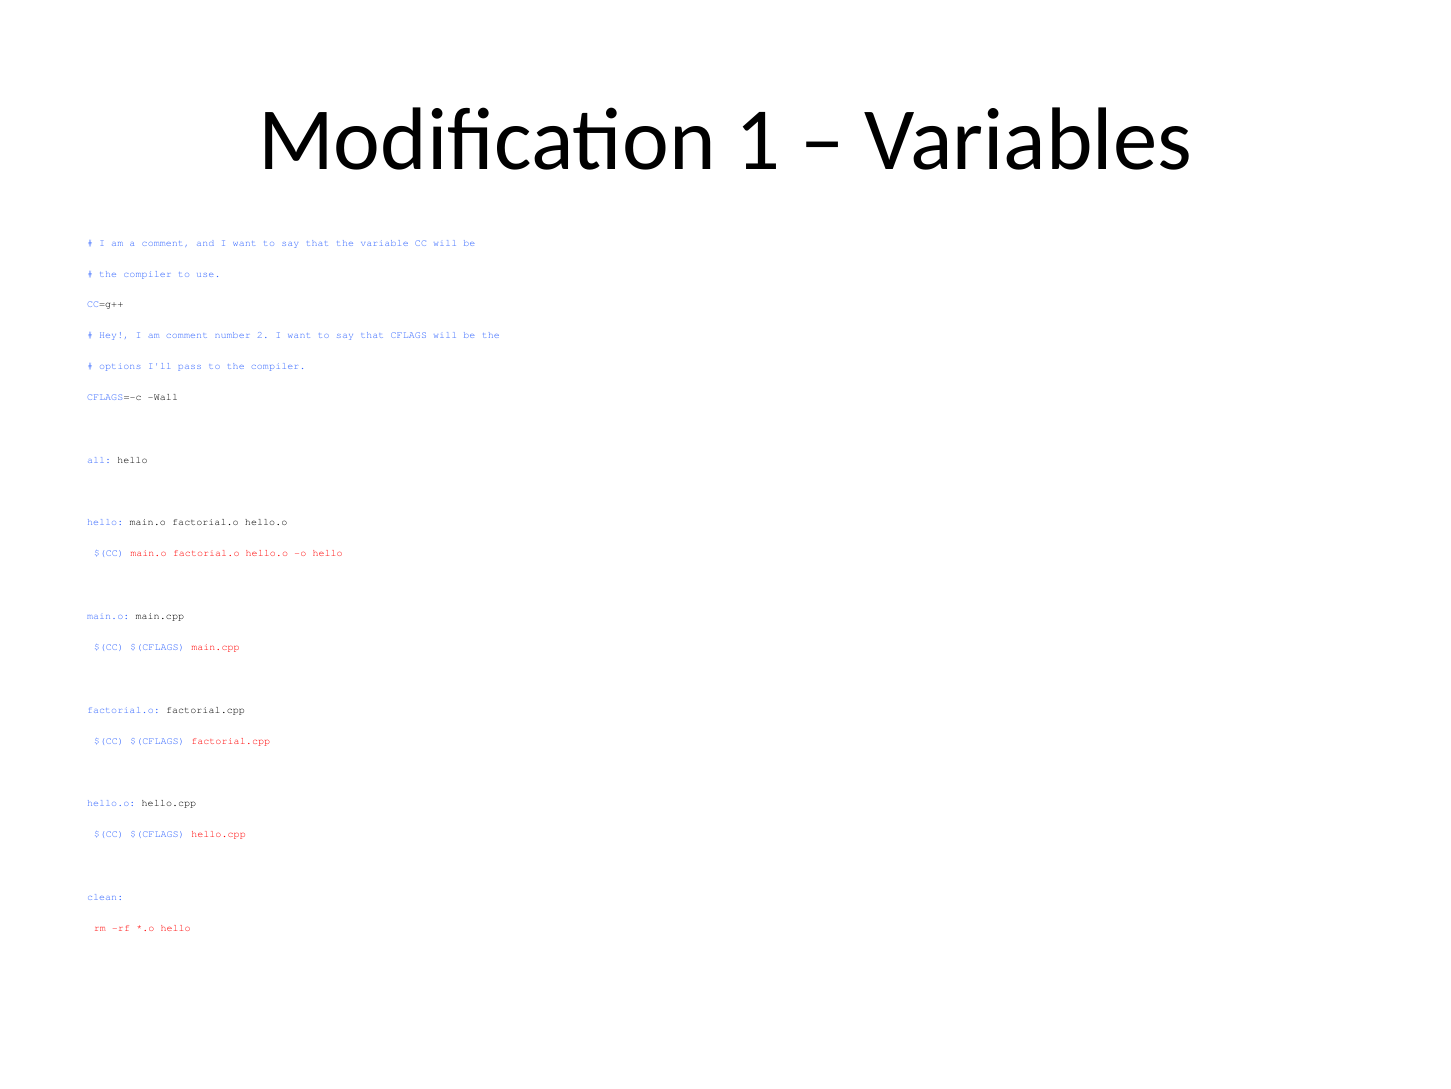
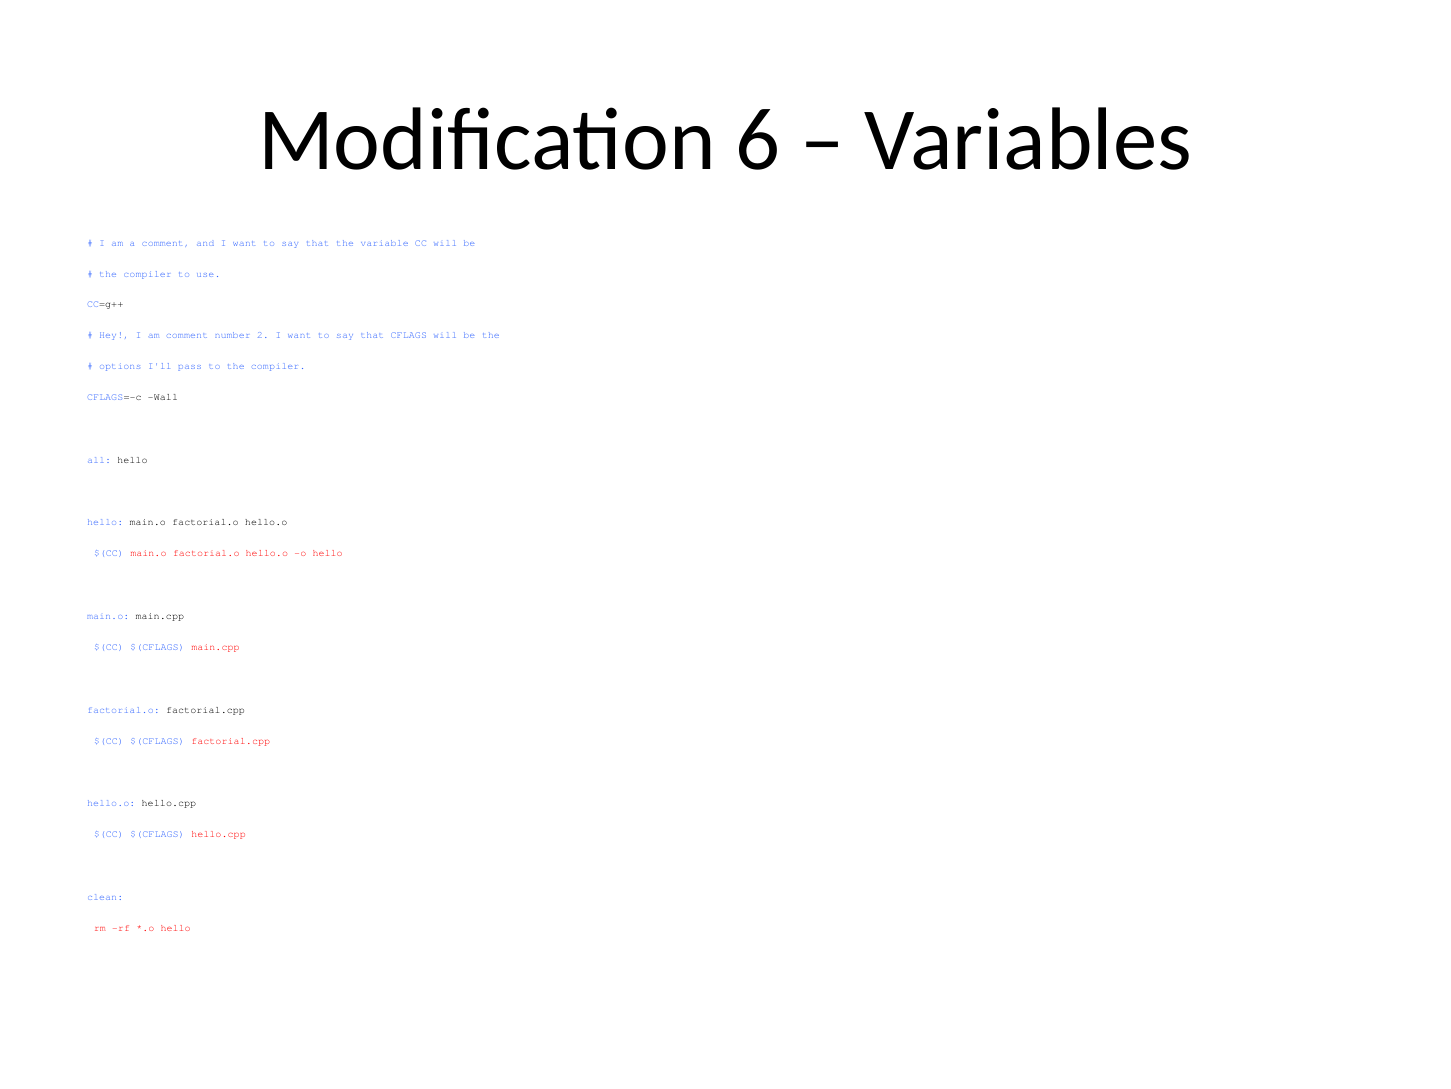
1: 1 -> 6 (758, 140)
